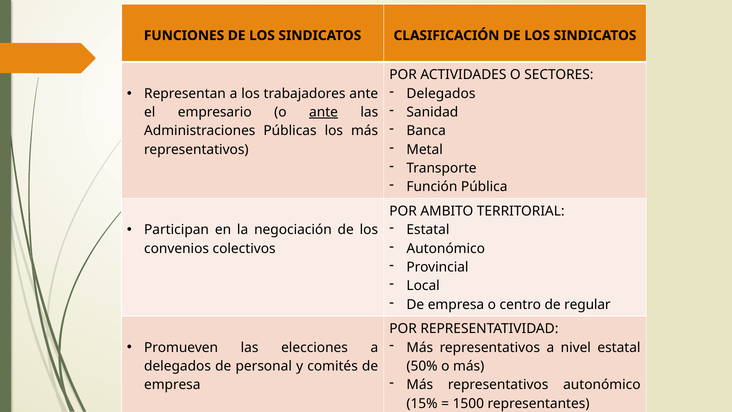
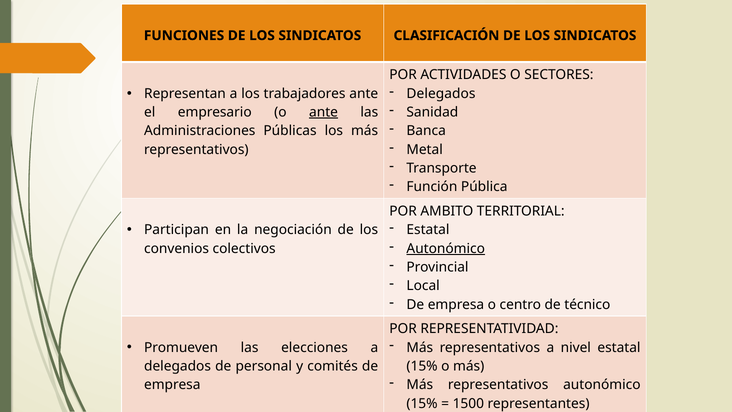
Autonómico underline: none -> present (446, 248)
regular: regular -> técnico (587, 304)
50%: 50% -> 15% (422, 366)
